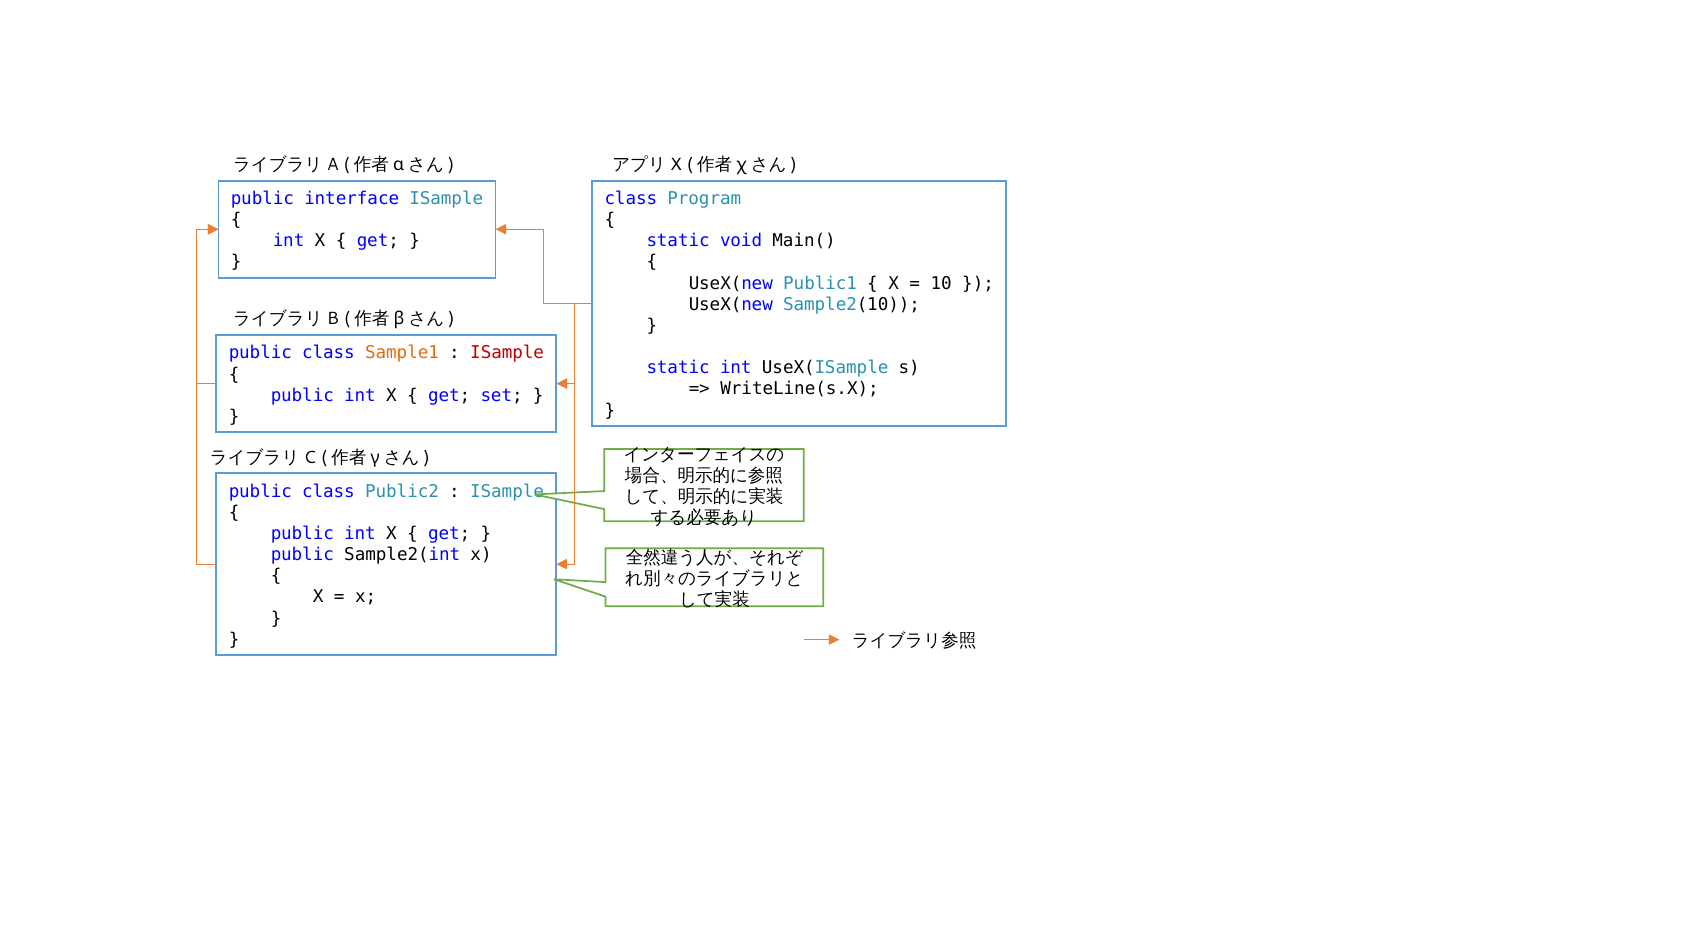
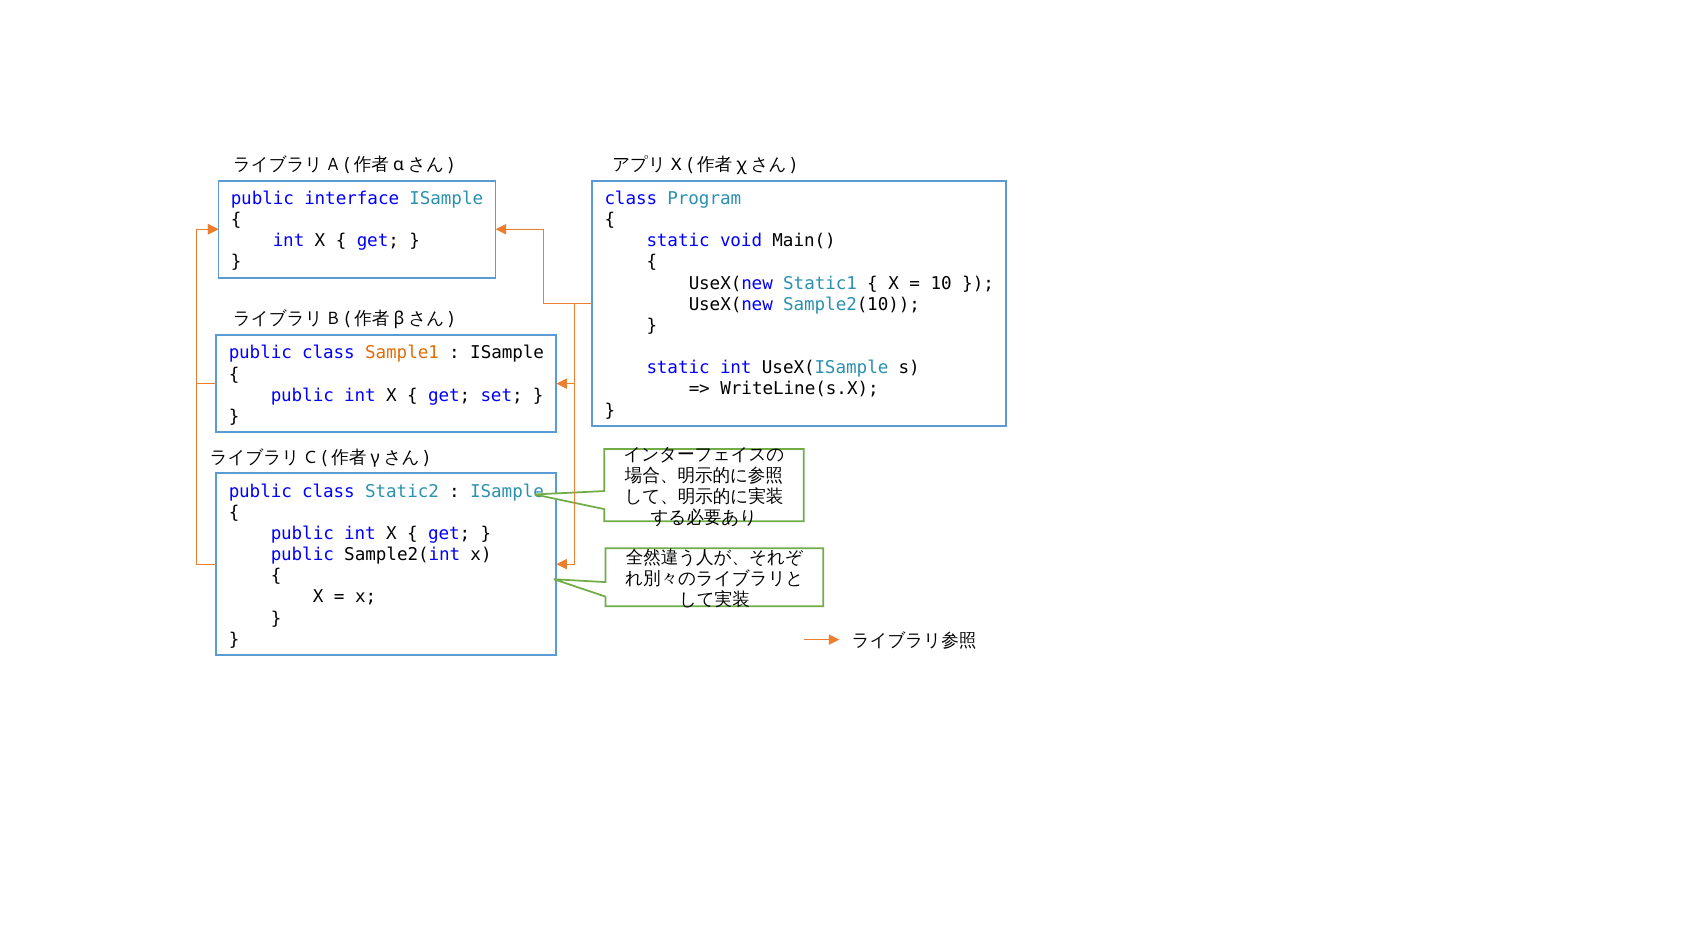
Public1: Public1 -> Static1 (820, 283)
ISample colour: red -> black (507, 353)
Public2: Public2 -> Static2 (402, 491)
